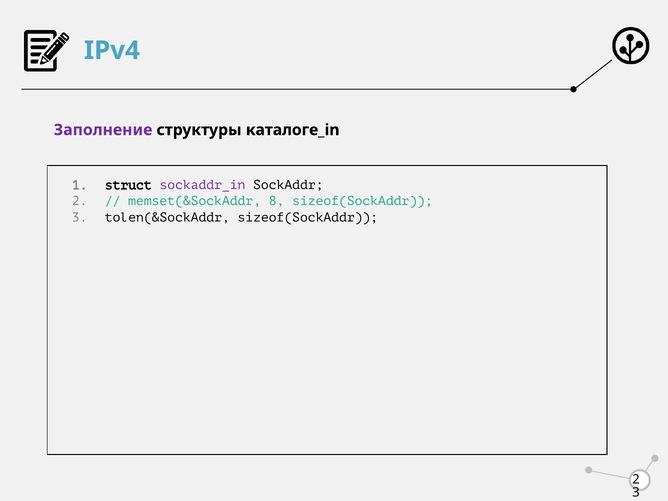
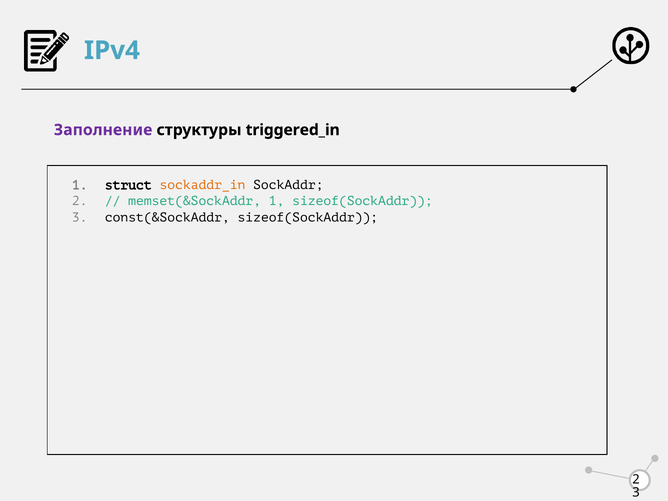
каталоге_in: каталоге_in -> triggered_in (293, 130)
sockaddr_in colour: purple -> orange (202, 185)
memset(&SockAddr 8: 8 -> 1 (277, 201)
tolen(&SockAddr: tolen(&SockAddr -> const(&SockAddr (167, 217)
